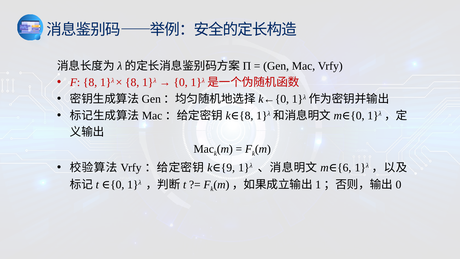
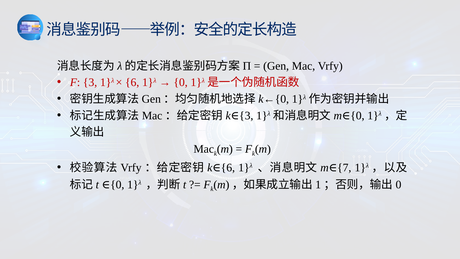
F 8: 8 -> 3 (90, 82)
8: 8 -> 6 (132, 82)
8: 8 -> 3 (246, 115)
9: 9 -> 6 (228, 167)
6: 6 -> 7 (344, 167)
